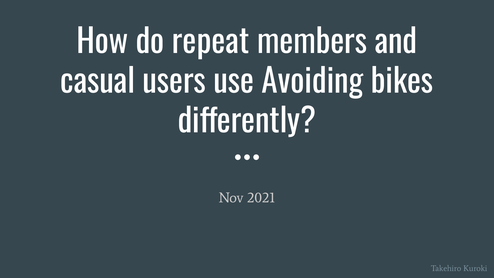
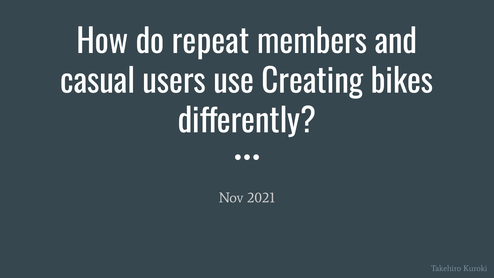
Avoiding: Avoiding -> Creating (312, 82)
